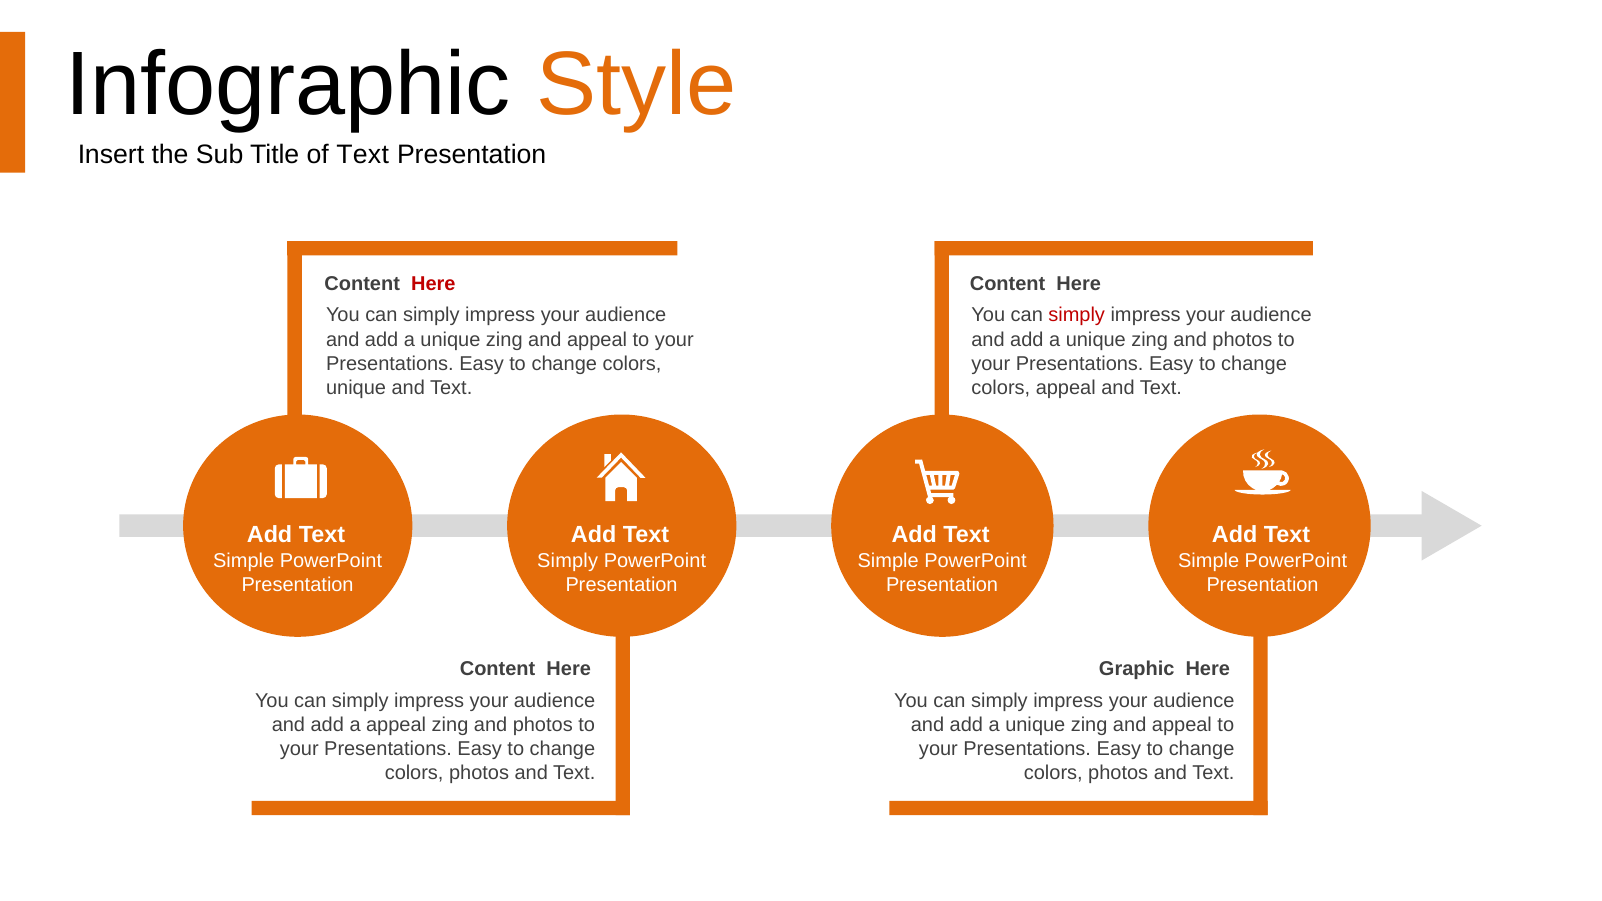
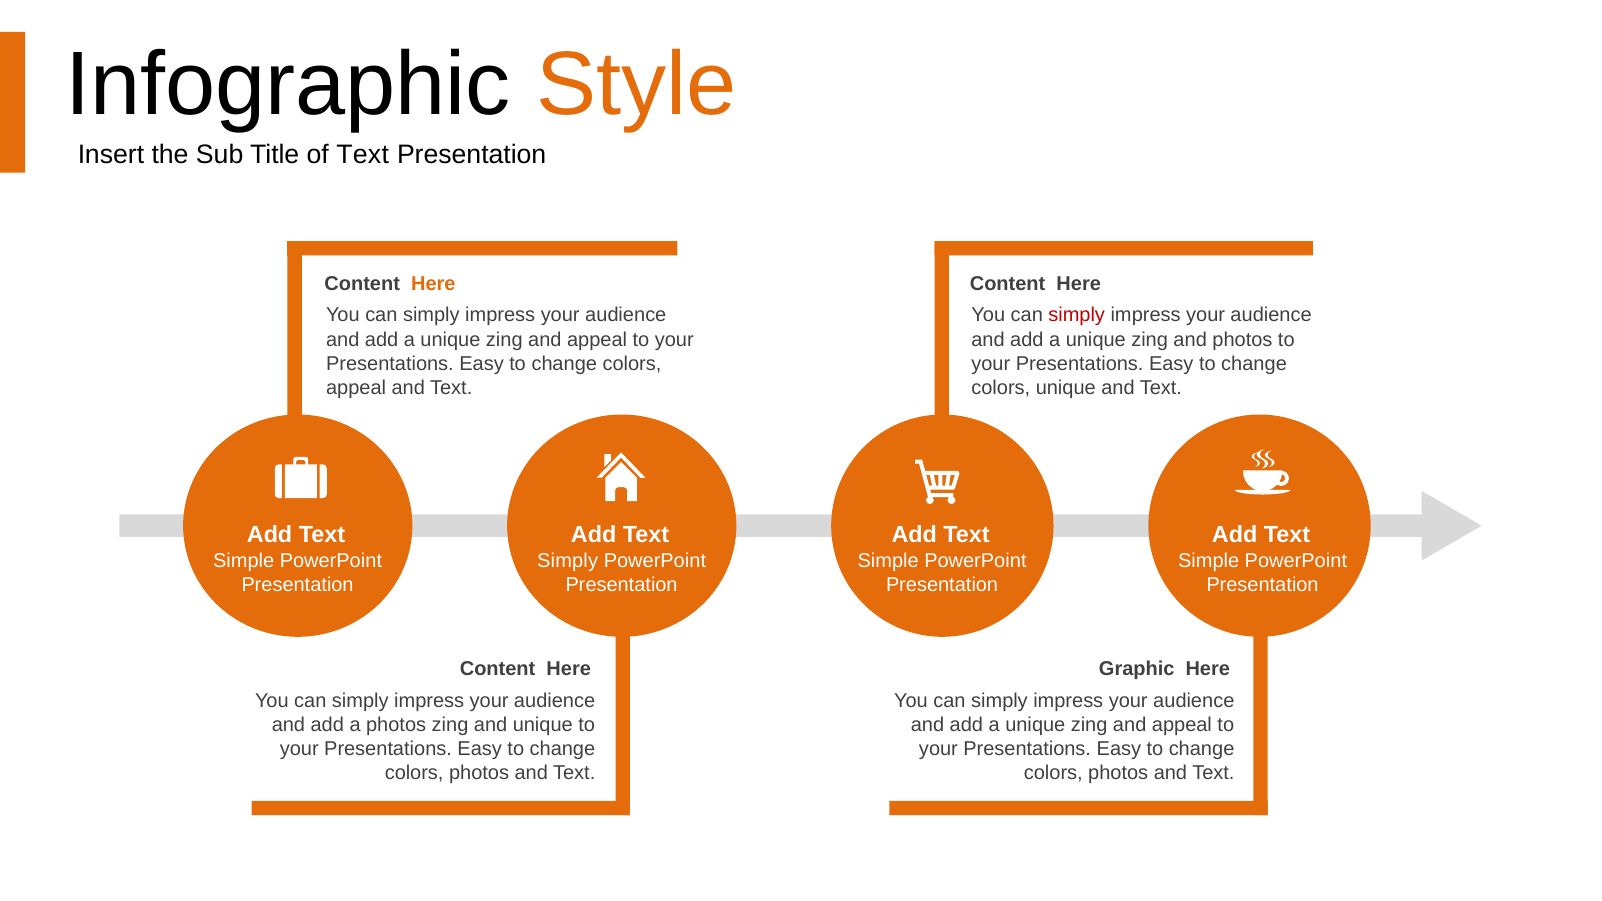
Here colour: red -> orange (433, 284)
unique: unique -> appeal (356, 388)
colors appeal: appeal -> unique (1066, 388)
a appeal: appeal -> photos (396, 725)
photos: photos -> unique (543, 725)
